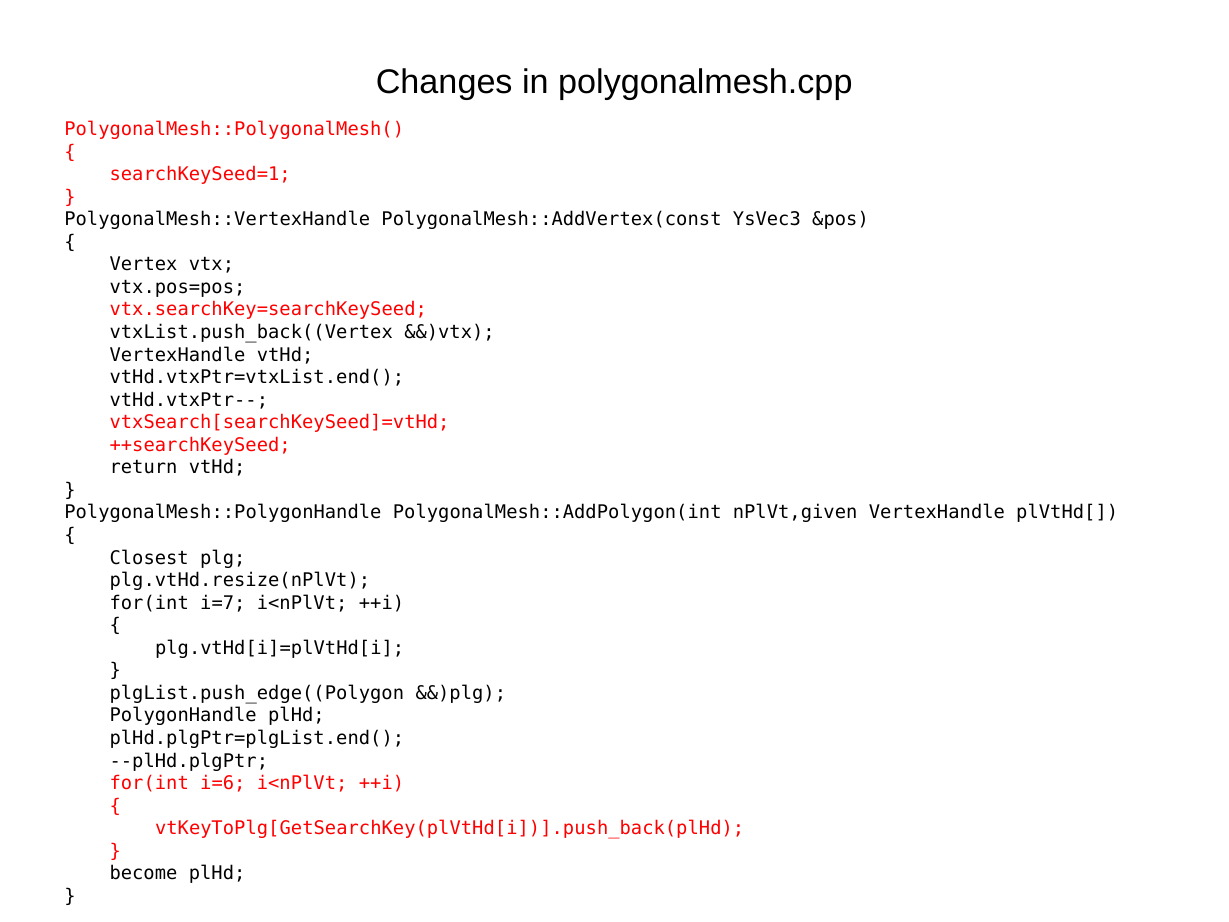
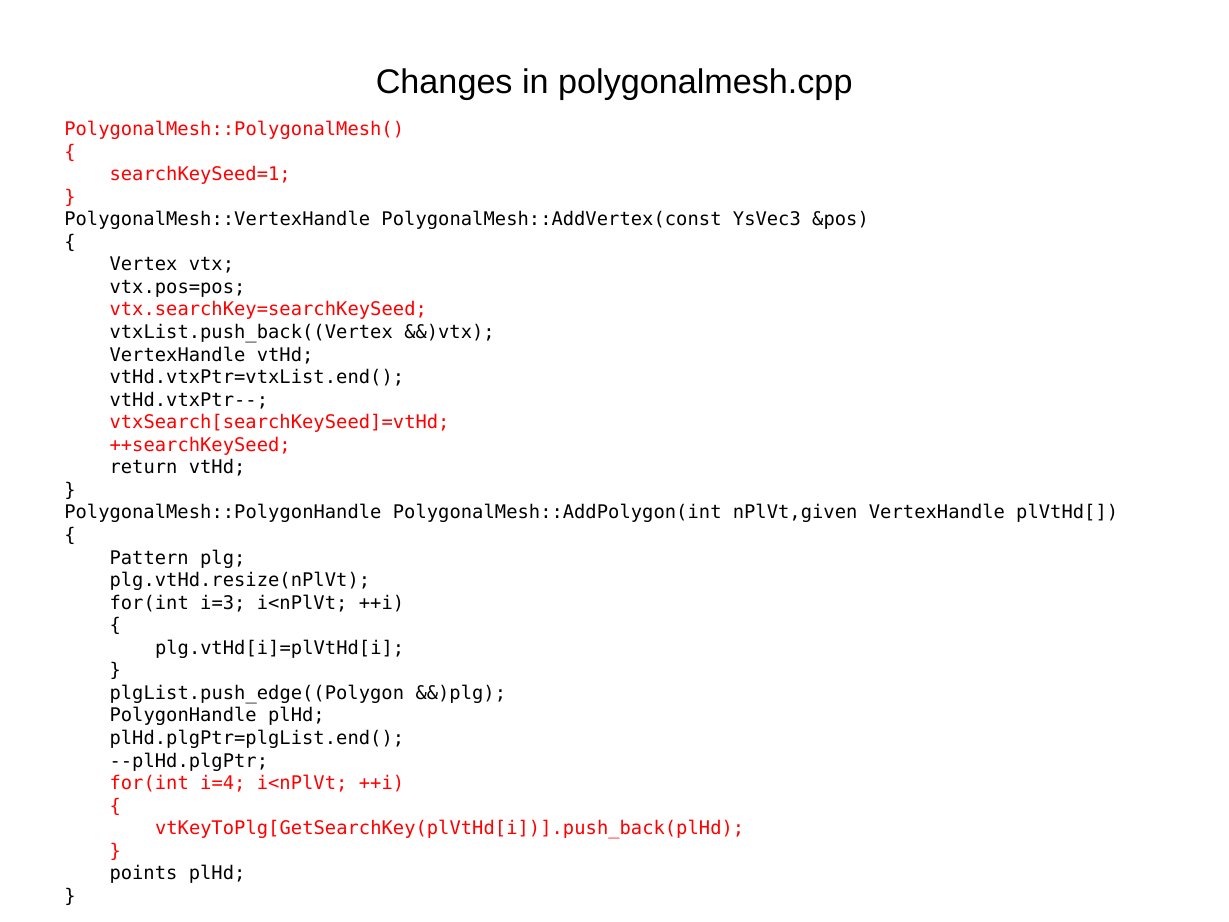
Closest: Closest -> Pattern (149, 558)
i=7: i=7 -> i=3 (223, 603)
i=6: i=6 -> i=4 (223, 783)
become: become -> points (143, 873)
